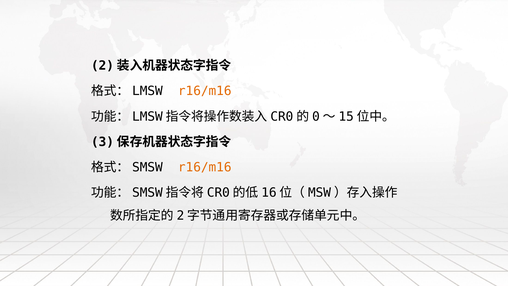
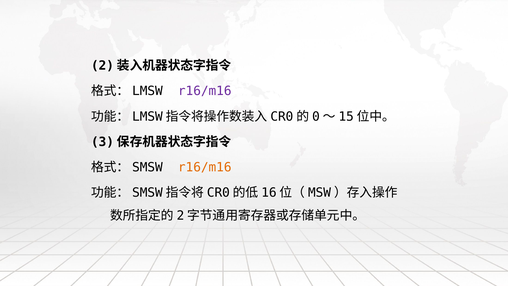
r16/m16 colour: orange -> purple (205, 91)
